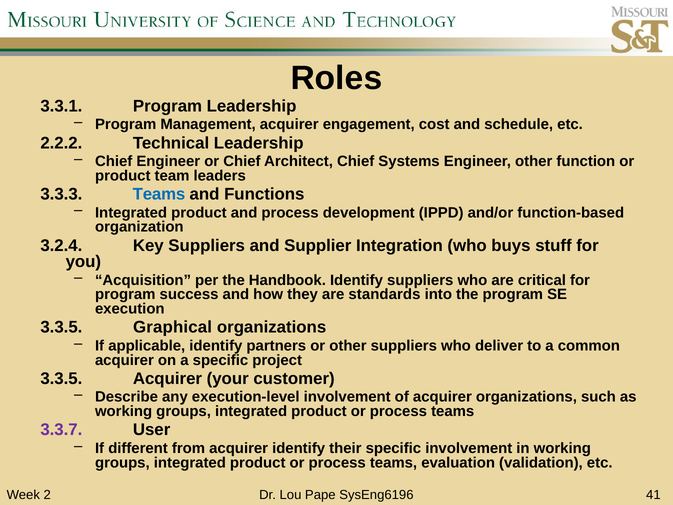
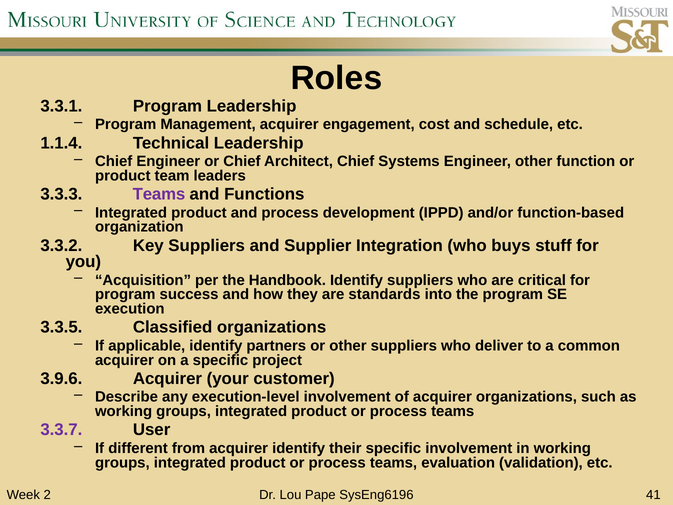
2.2.2: 2.2.2 -> 1.1.4 (61, 143)
Teams colour: blue -> purple (159, 194)
3.2.4: 3.2.4 -> 3.3.2 (61, 245)
Graphical: Graphical -> Classified (173, 327)
3.3.5: 3.3.5 -> 3.9.6 (61, 378)
